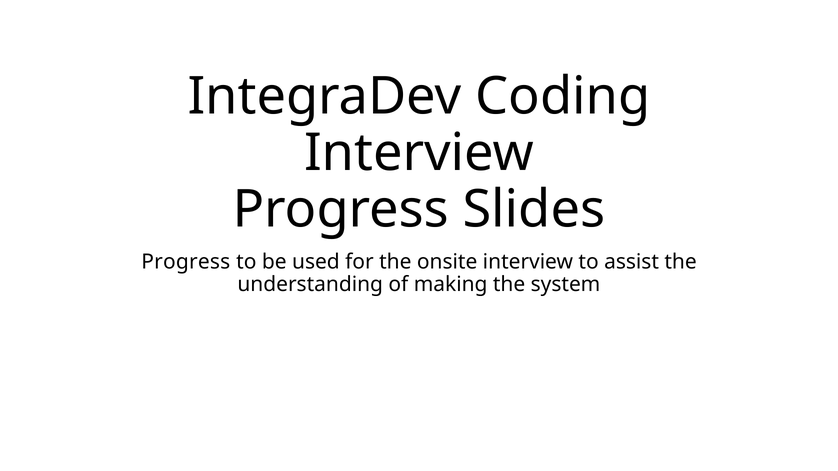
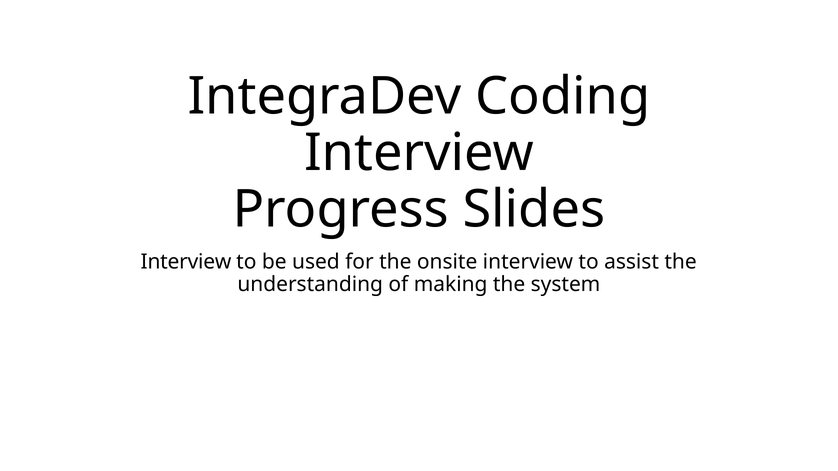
Progress: Progress -> Interview (186, 262)
